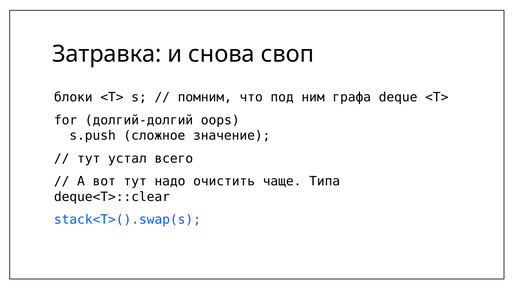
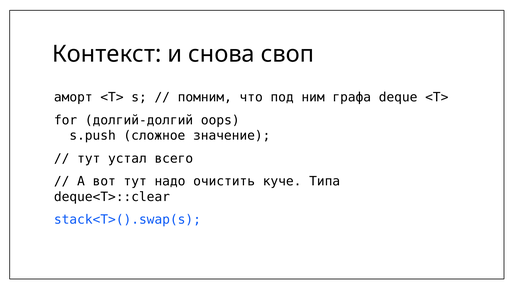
Затравка: Затравка -> Контекст (107, 54)
блоки: блоки -> аморт (73, 97)
чаще: чаще -> куче (282, 181)
